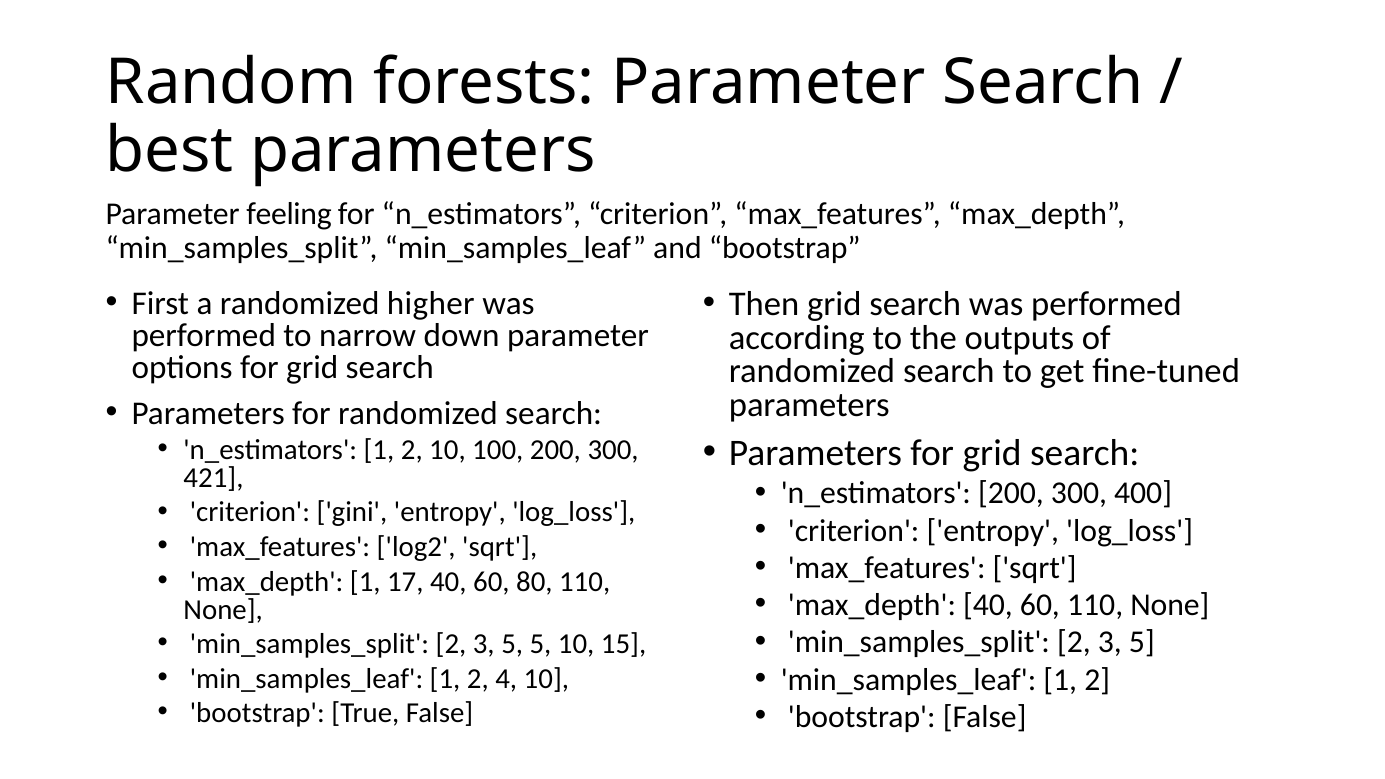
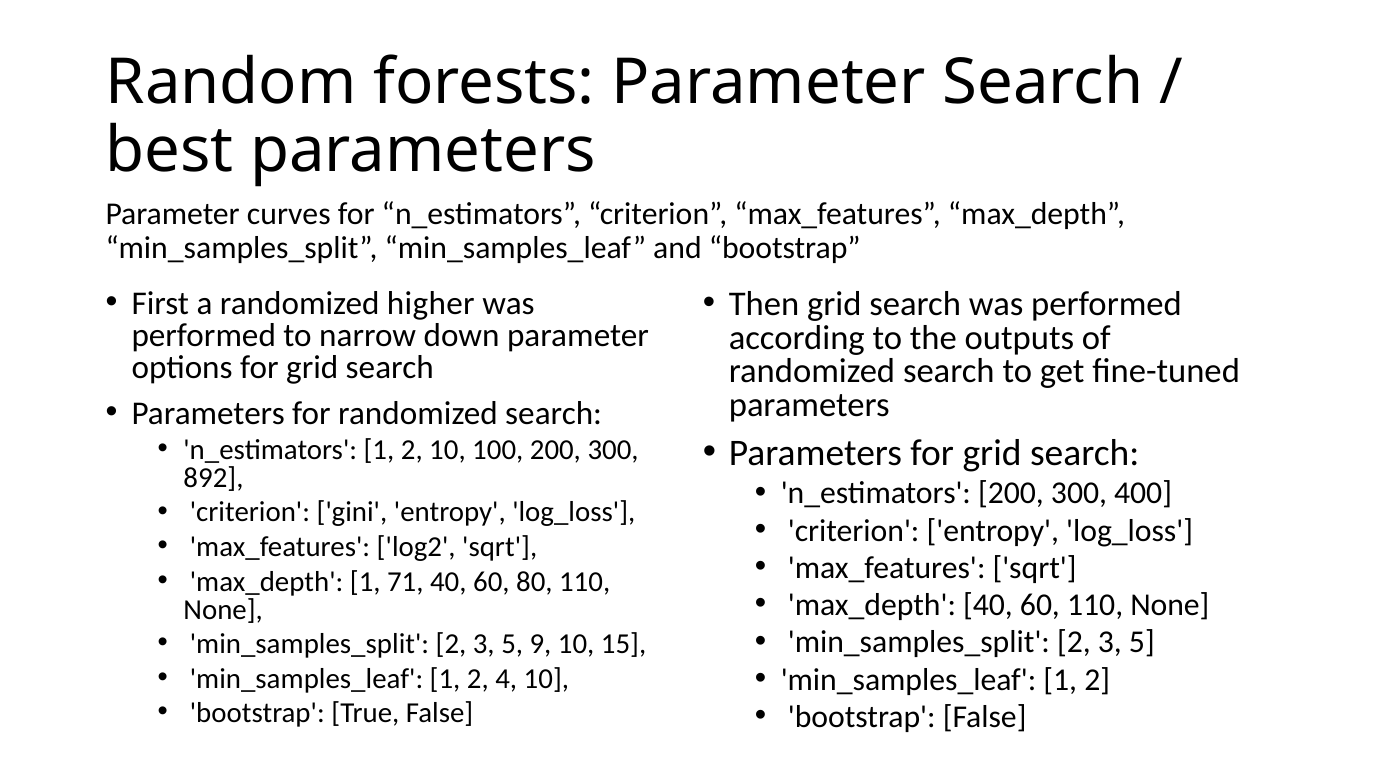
feeling: feeling -> curves (289, 214)
421: 421 -> 892 (213, 478)
17: 17 -> 71 (405, 582)
5 5: 5 -> 9 (540, 644)
